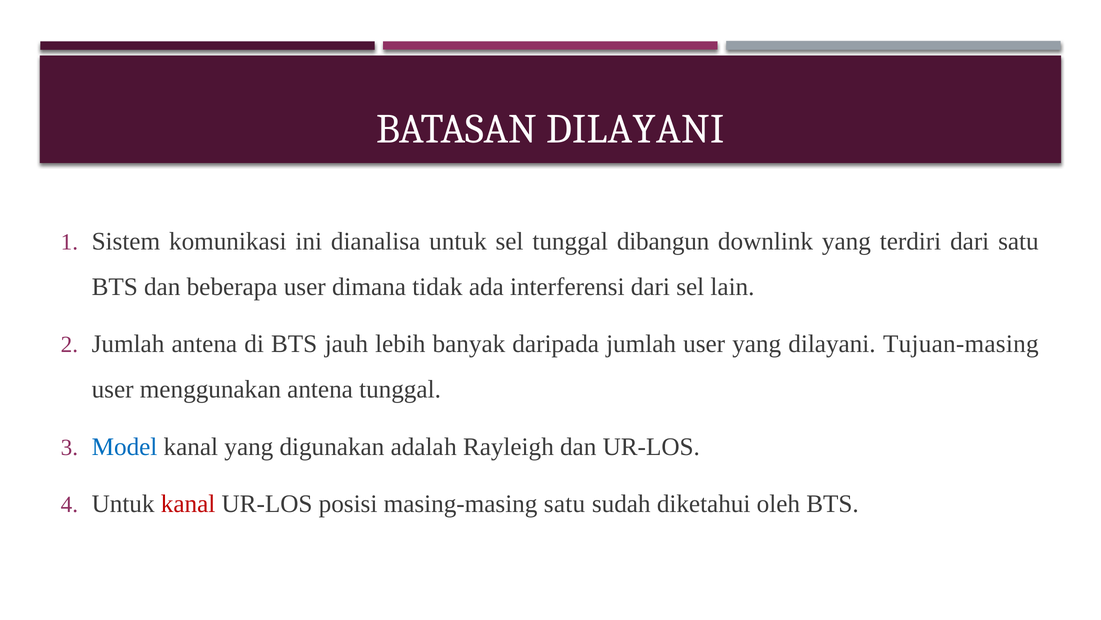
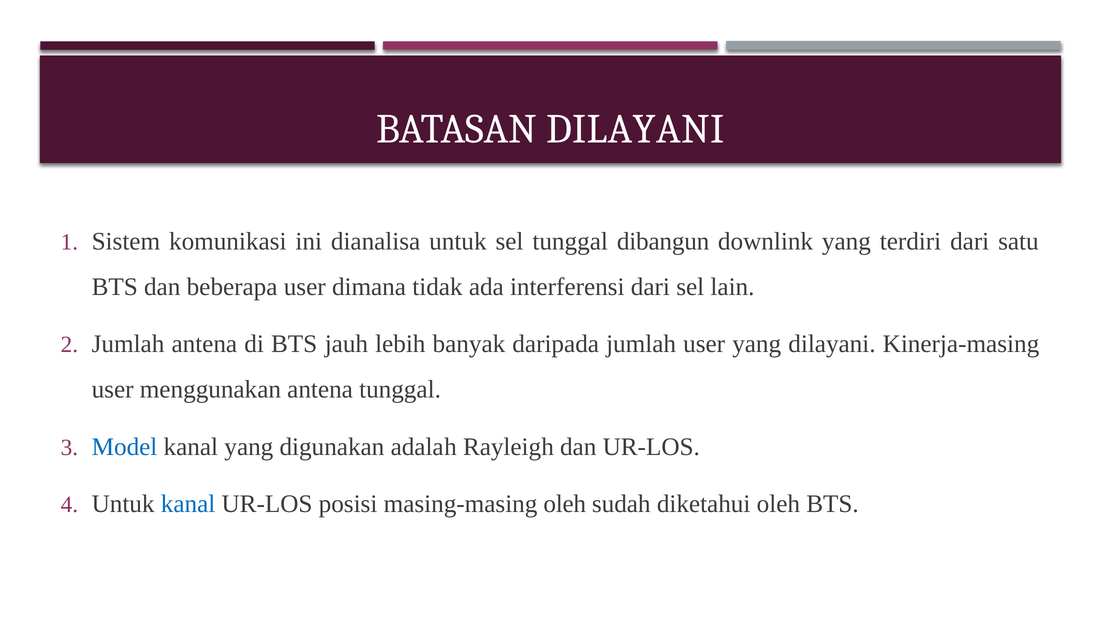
Tujuan-masing: Tujuan-masing -> Kinerja-masing (961, 344)
kanal colour: red -> blue (188, 504)
masing-masing satu: satu -> oleh (565, 504)
